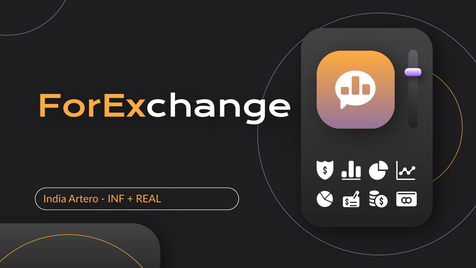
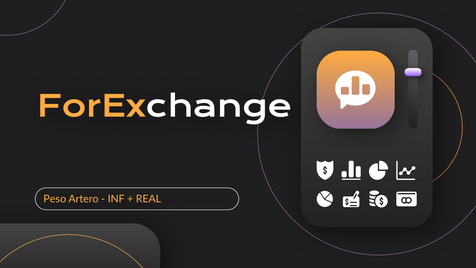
India: India -> Peso (55, 199)
